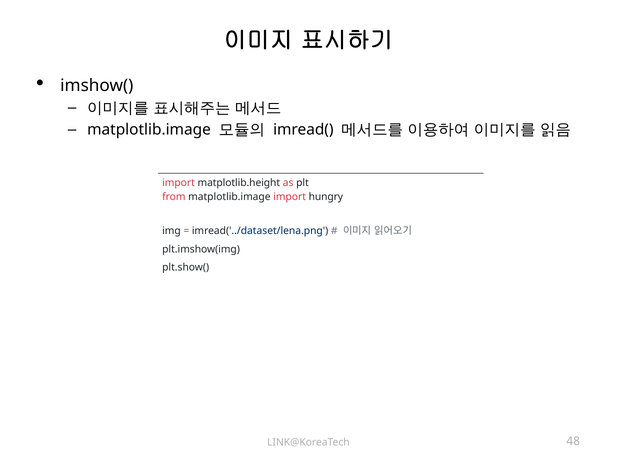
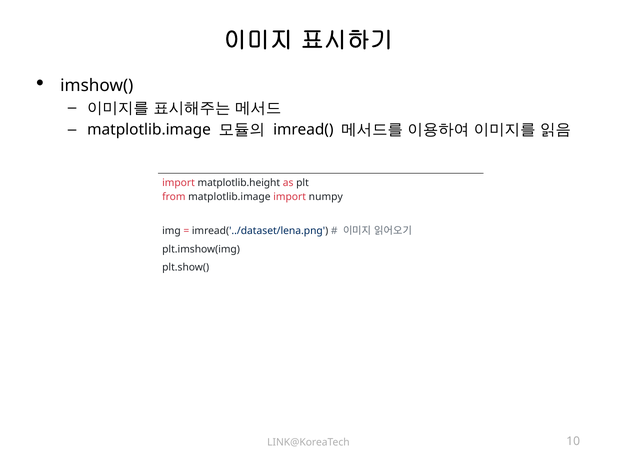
hungry: hungry -> numpy (326, 197)
48: 48 -> 10 (573, 441)
